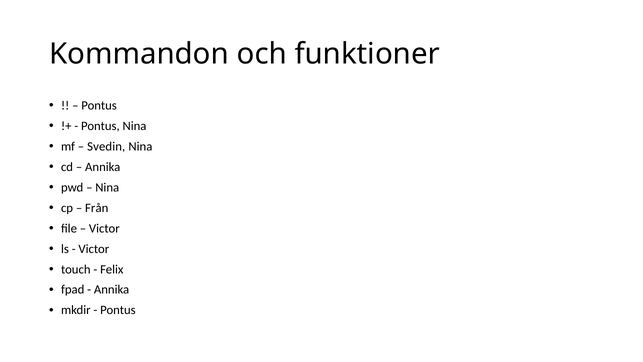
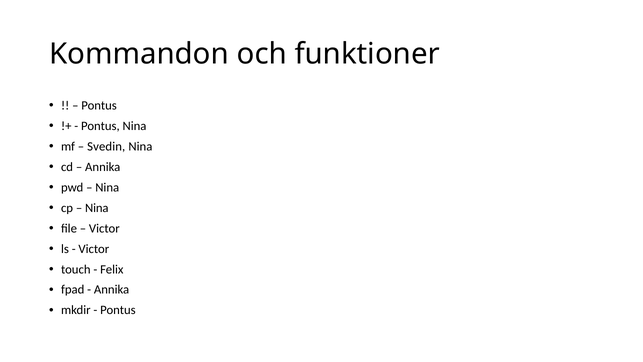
Från: Från -> Nina (97, 208)
